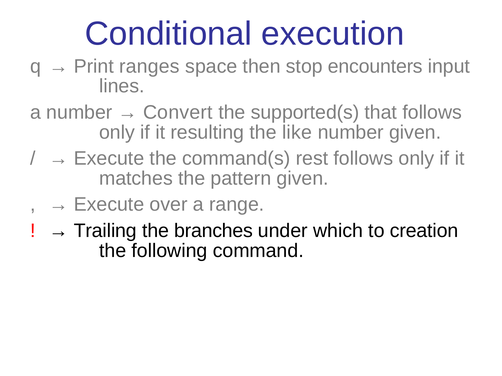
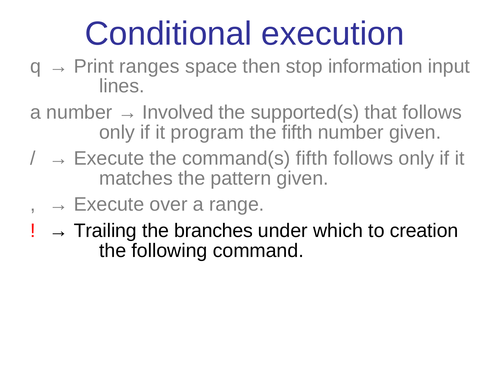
encounters: encounters -> information (375, 66)
Convert: Convert -> Involved (178, 113)
resulting: resulting -> program (207, 132)
the like: like -> fifth (297, 132)
command(s rest: rest -> fifth (312, 159)
